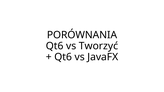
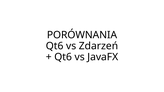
Tworzyć: Tworzyć -> Zdarzeń (98, 46)
